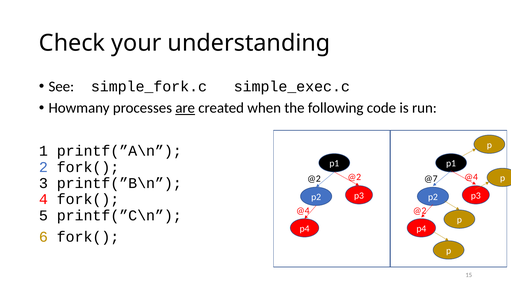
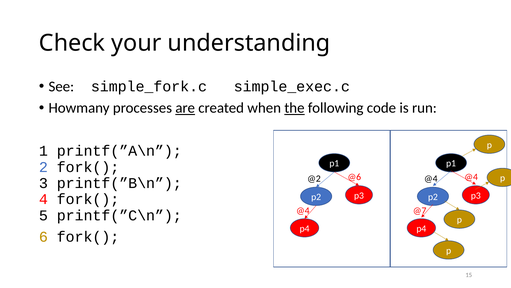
the underline: none -> present (294, 108)
@2 @2: @2 -> @6 (354, 177)
@7: @7 -> @4 (431, 178)
@2: @2 -> @7 (420, 210)
